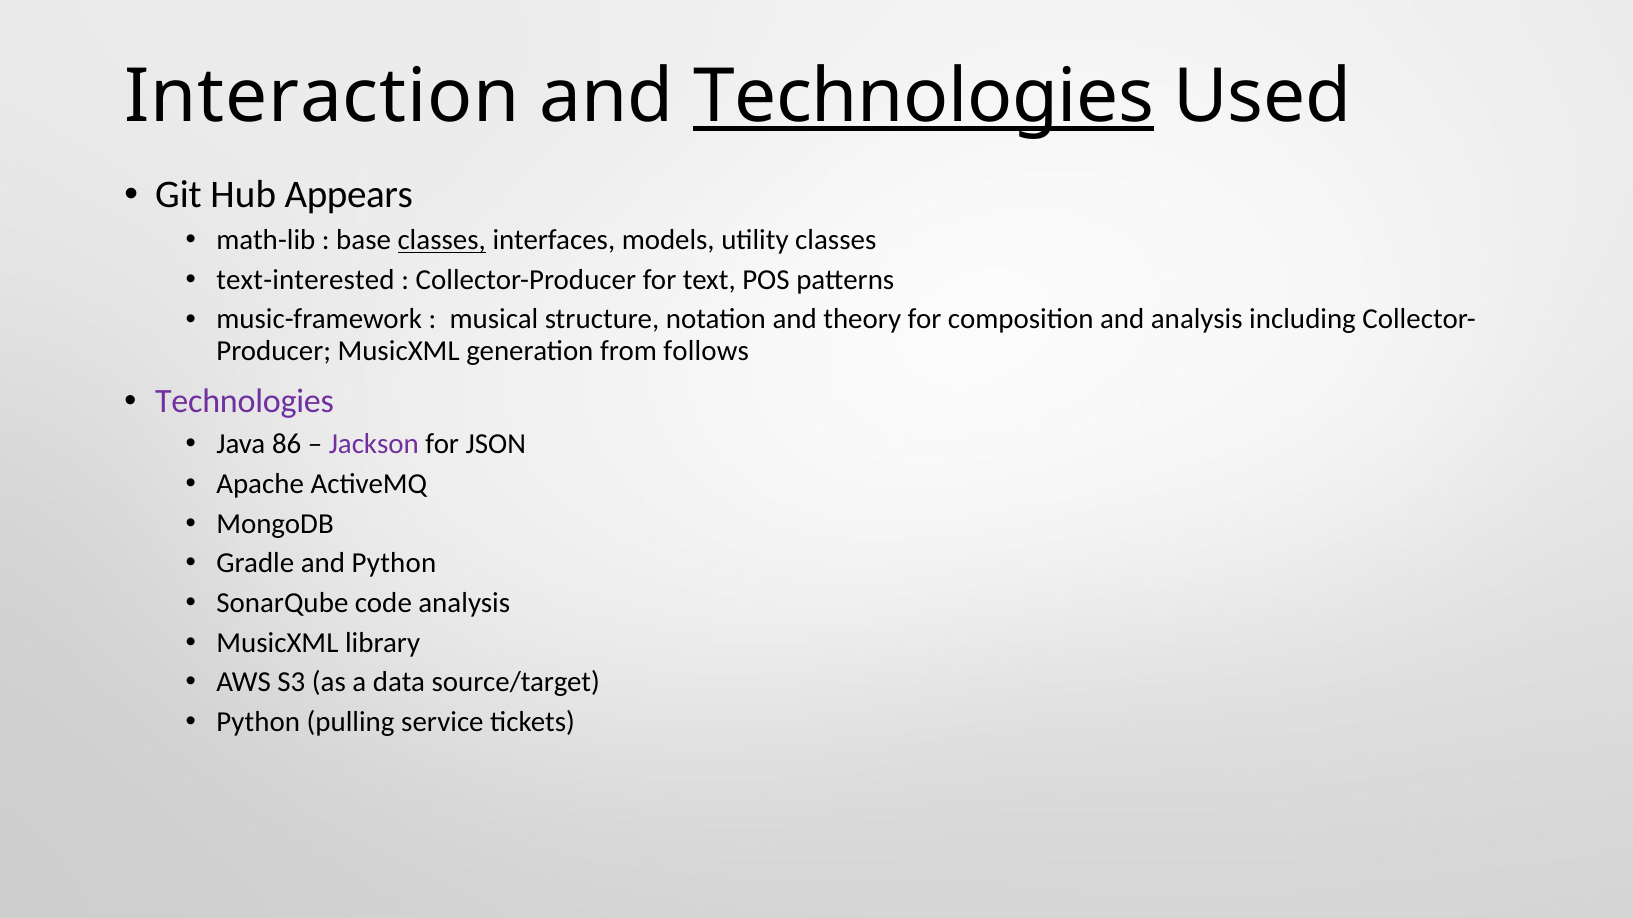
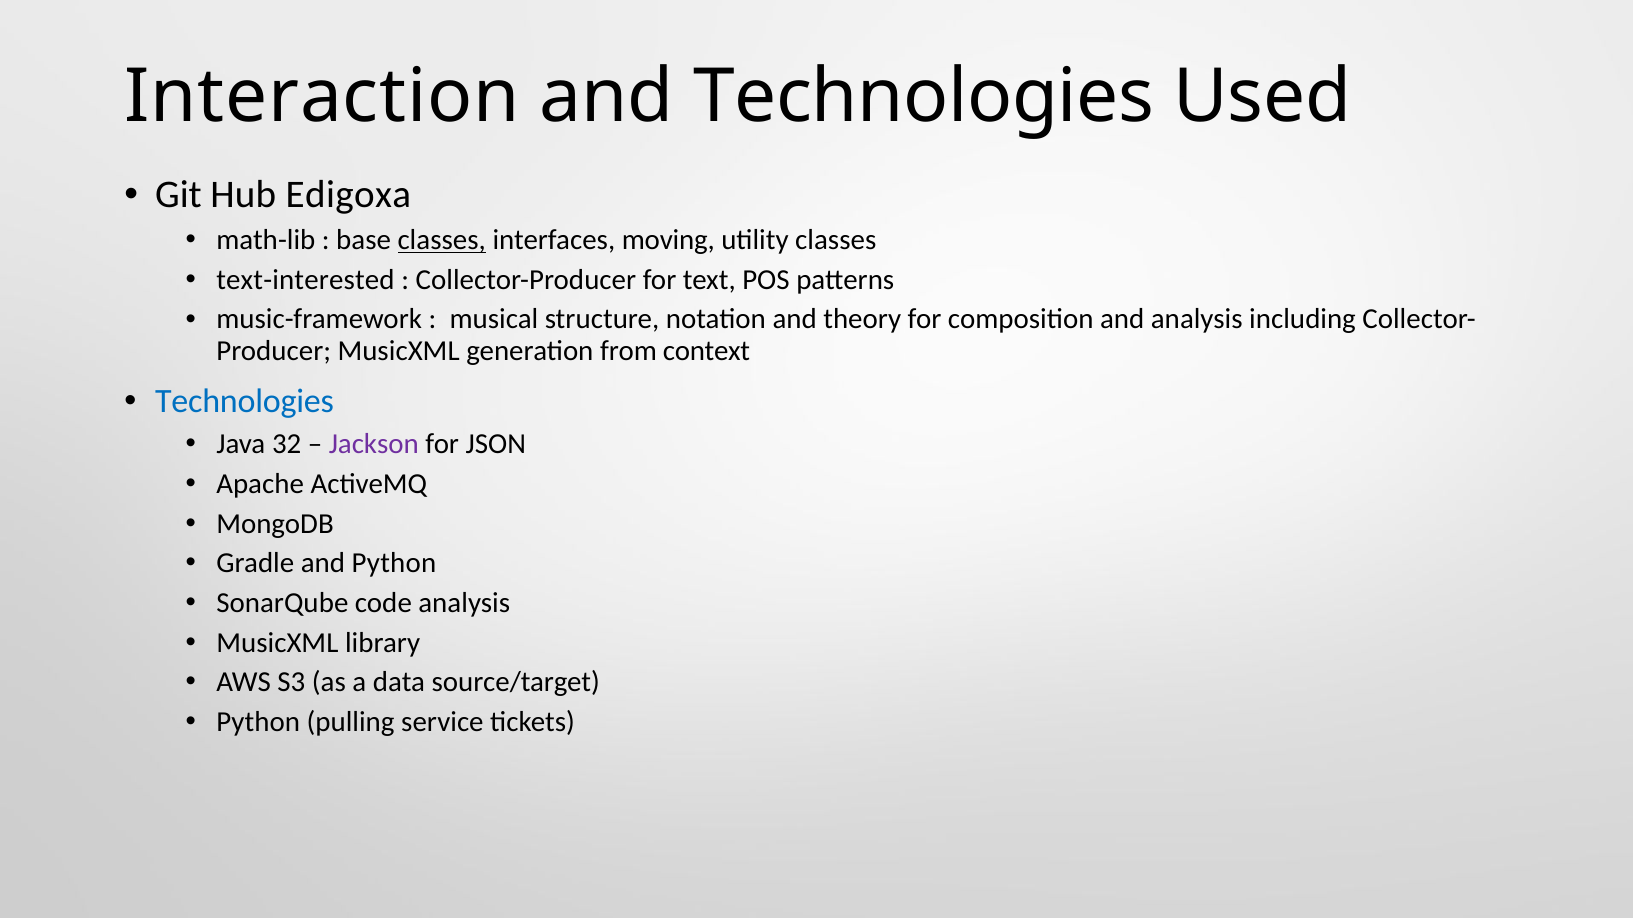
Technologies underline: present -> none (924, 97)
Appears: Appears -> Edigoxa (348, 195)
models: models -> moving (668, 240)
follows: follows -> context (706, 351)
Technologies colour: purple -> blue (244, 402)
86: 86 -> 32 (287, 444)
